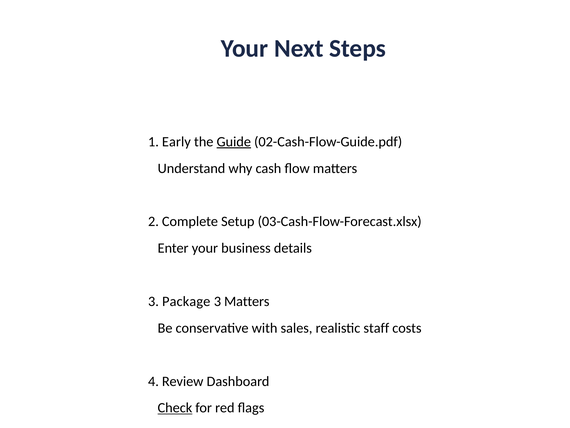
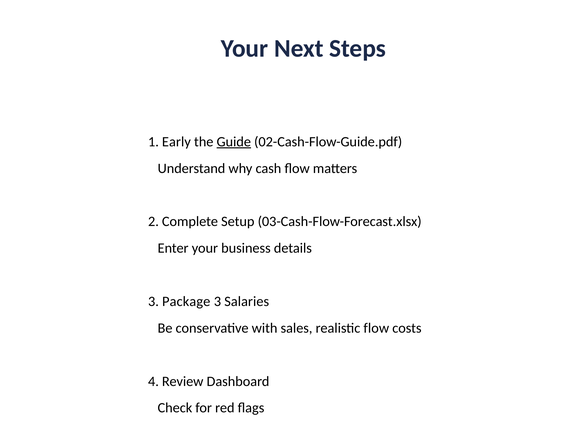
3 Matters: Matters -> Salaries (247, 301)
realistic staff: staff -> flow (376, 328)
Check underline: present -> none (175, 407)
